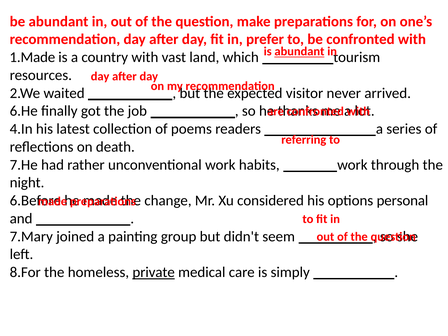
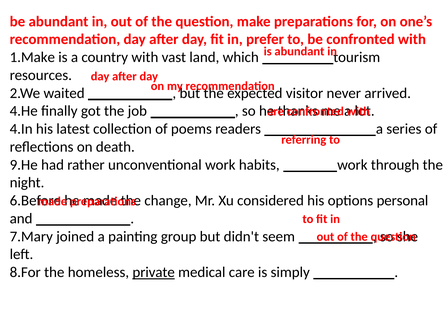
abundant underline: present -> none (299, 52)
1.Made: 1.Made -> 1.Make (32, 57)
6.He: 6.He -> 4.He (24, 111)
7.He: 7.He -> 9.He (24, 165)
